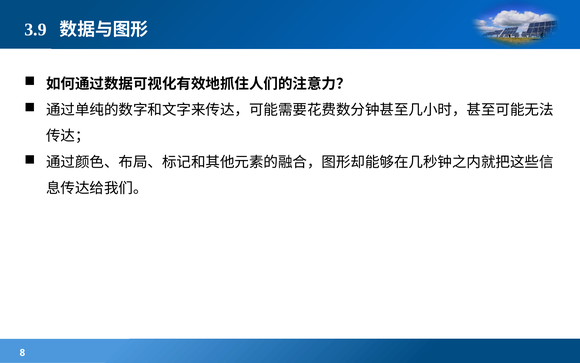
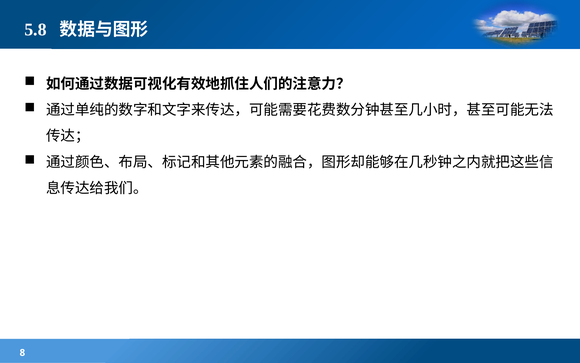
3.9: 3.9 -> 5.8 (36, 29)
